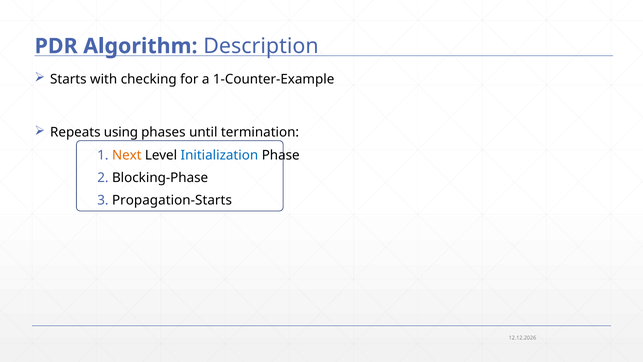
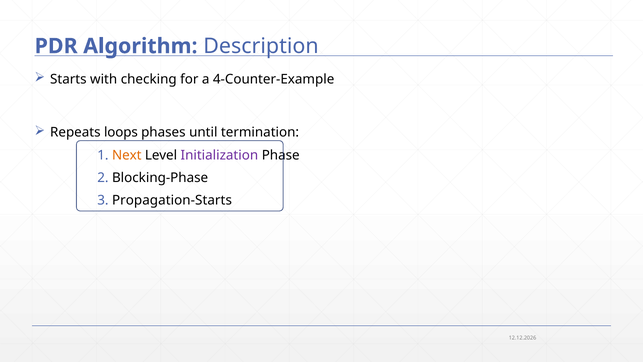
1-Counter-Example: 1-Counter-Example -> 4-Counter-Example (274, 79)
using: using -> loops (121, 132)
Initialization colour: blue -> purple (219, 155)
